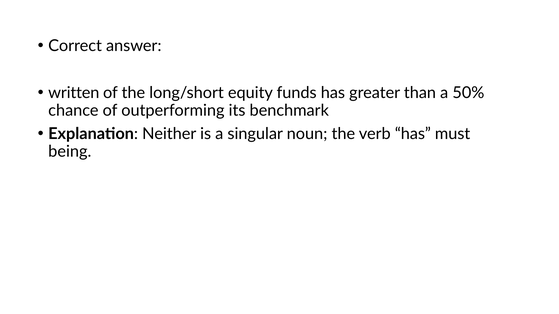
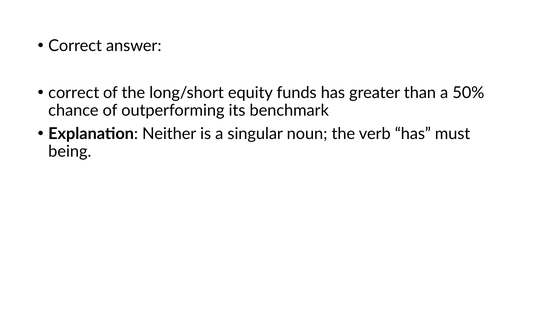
written: written -> correct (74, 93)
